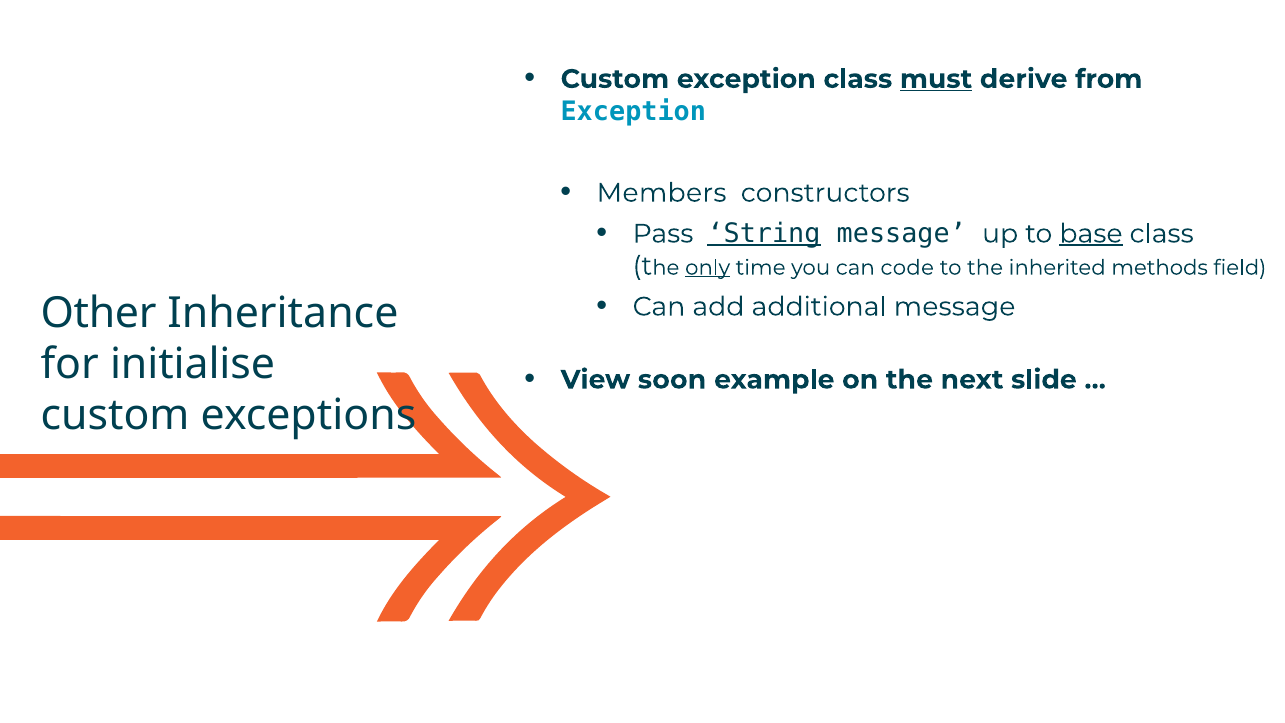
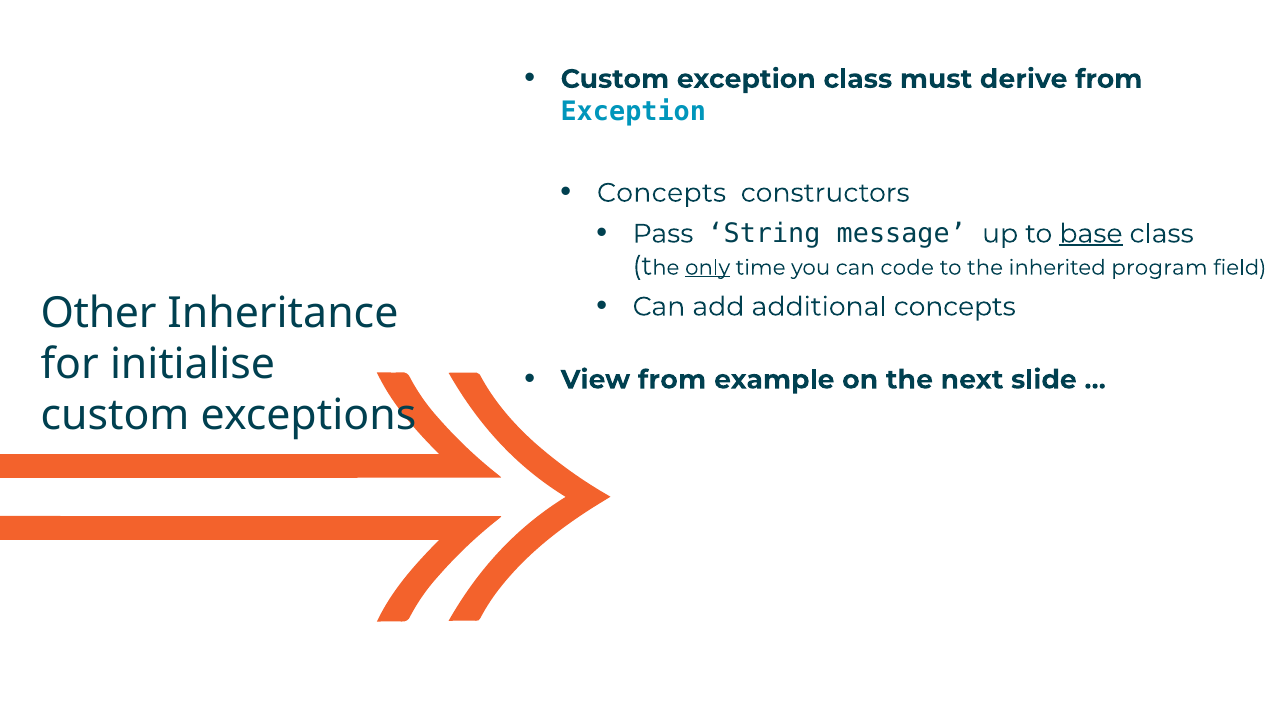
must underline: present -> none (936, 79)
Members: Members -> Concepts (662, 193)
String underline: present -> none (764, 234)
methods: methods -> program (1159, 268)
additional message: message -> concepts (955, 307)
View soon: soon -> from (672, 380)
